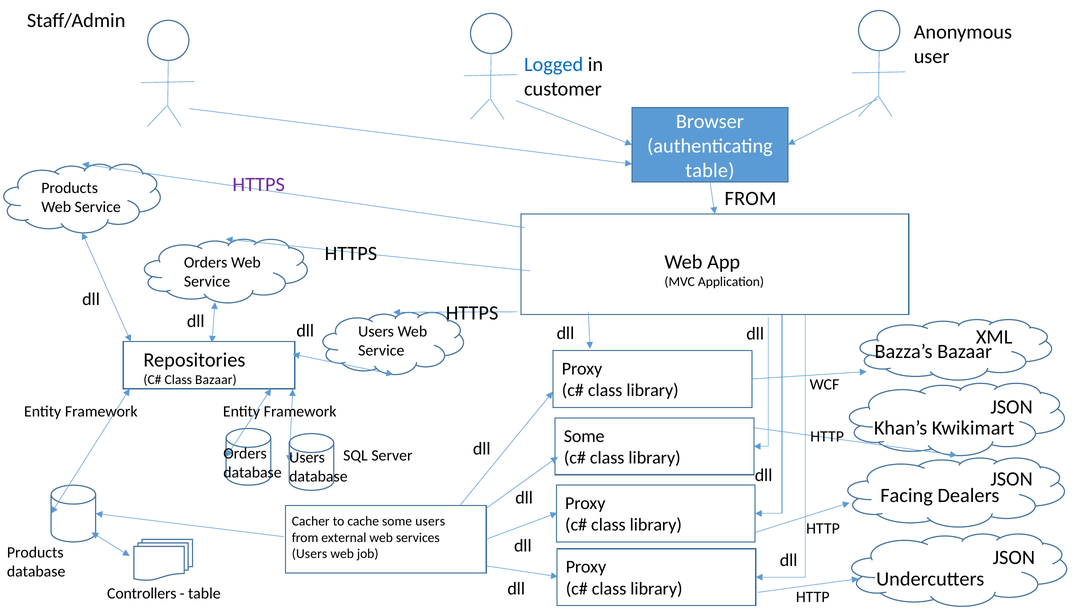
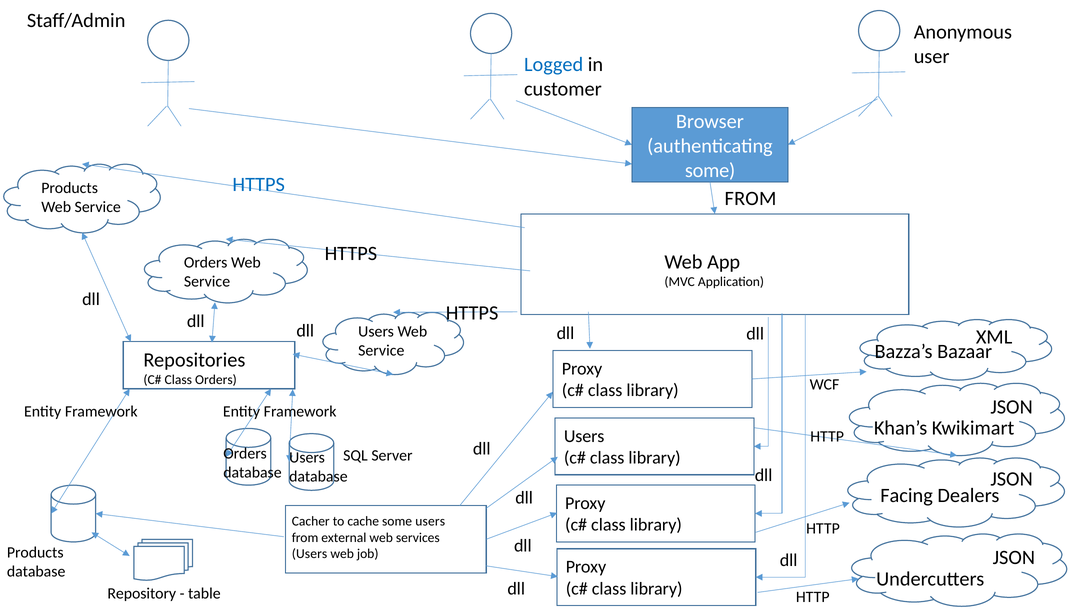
table: table -> some (710, 171)
HTTPS colour: purple -> blue (259, 184)
Class Bazaar: Bazaar -> Orders (216, 380)
Some: Some -> Users (584, 436)
Controllers: Controllers -> Repository (142, 594)
